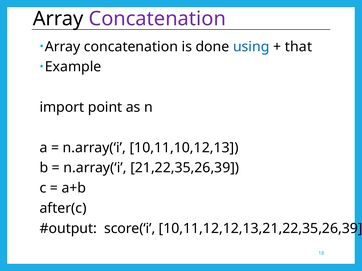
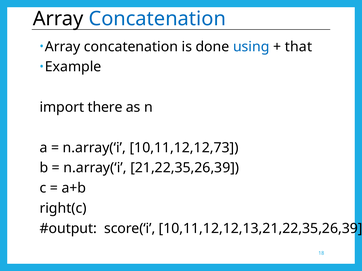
Concatenation colour: purple -> blue (157, 19)
point: point -> there (105, 107)
10,11,10,12,13: 10,11,10,12,13 -> 10,11,12,12,73 (184, 148)
after(c: after(c -> right(c (63, 209)
